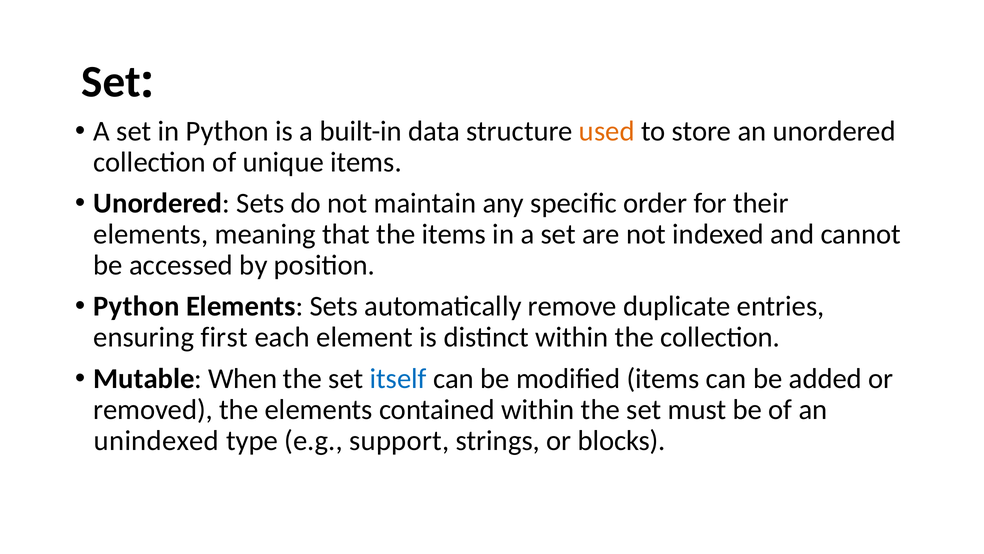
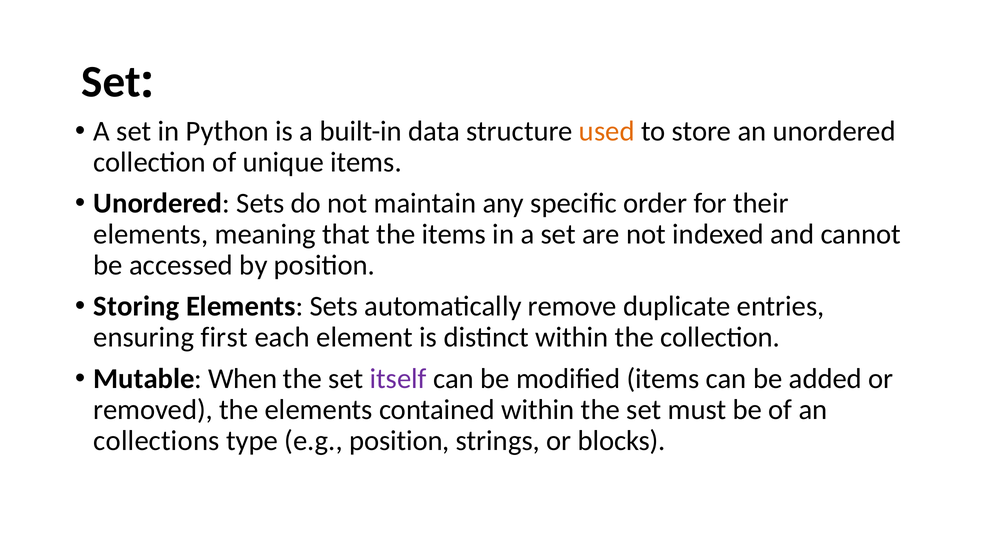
Python: Python -> Storing (137, 306)
itself colour: blue -> purple (398, 378)
unindexed: unindexed -> collections (156, 440)
e.g support: support -> position (399, 440)
